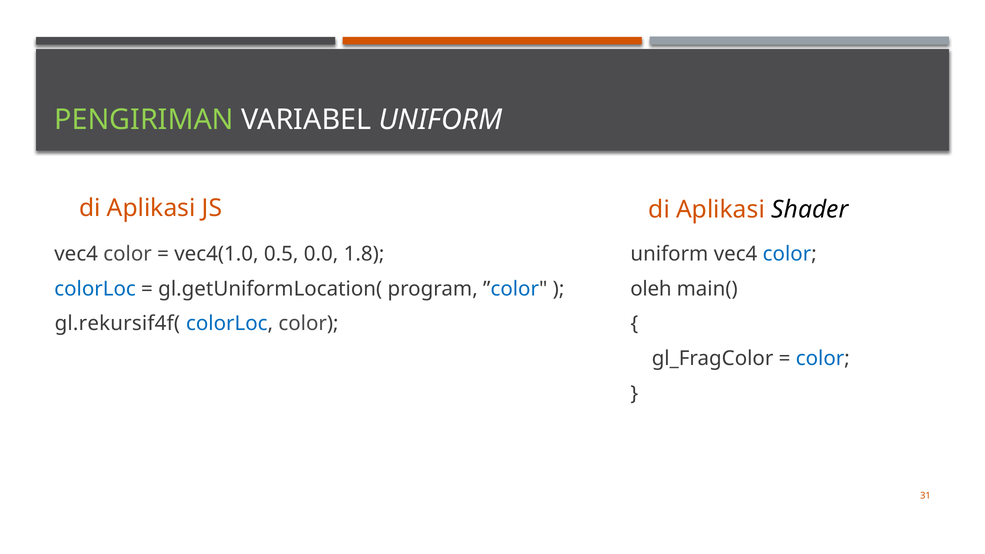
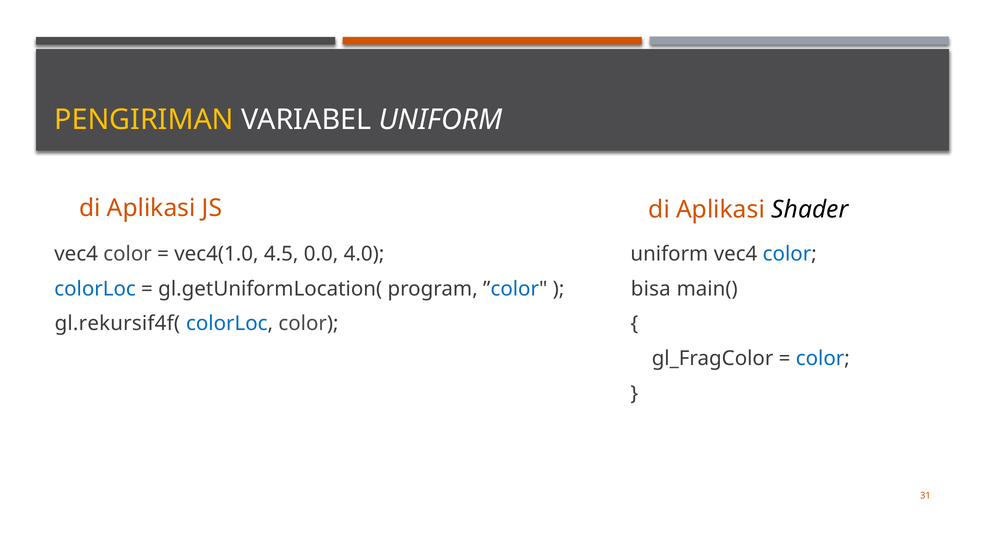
PENGIRIMAN colour: light green -> yellow (144, 120)
0.5: 0.5 -> 4.5 (281, 254)
1.8: 1.8 -> 4.0 (364, 254)
oleh: oleh -> bisa (651, 289)
